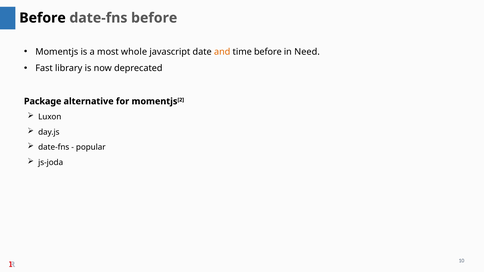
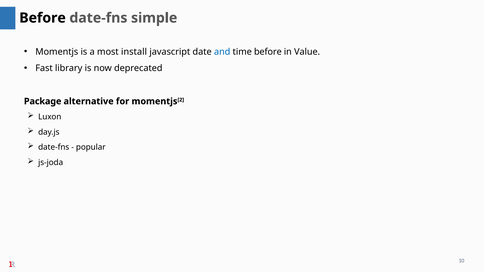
date-fns before: before -> simple (154, 18)
whole: whole -> install (134, 52)
and colour: orange -> blue (222, 52)
Need: Need -> Value (307, 52)
